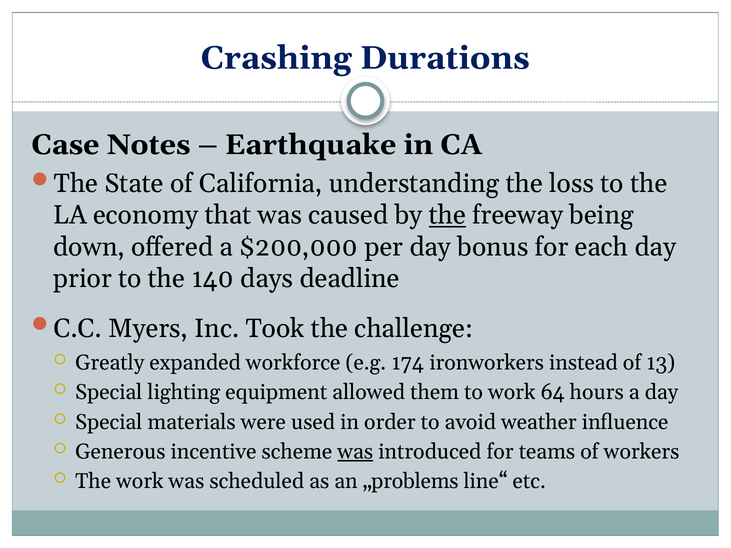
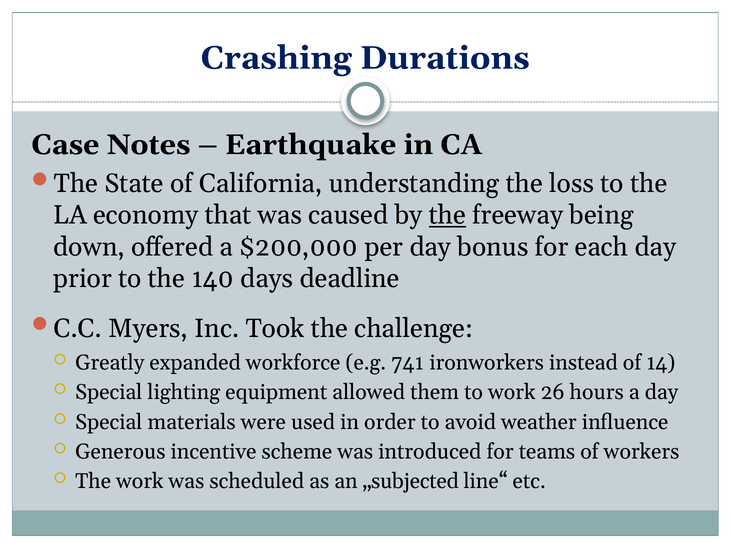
174: 174 -> 741 (408, 363)
13: 13 -> 14 (661, 363)
64: 64 -> 26 (553, 393)
was underline: present -> none (355, 452)
„problems: „problems -> „subjected (411, 481)
